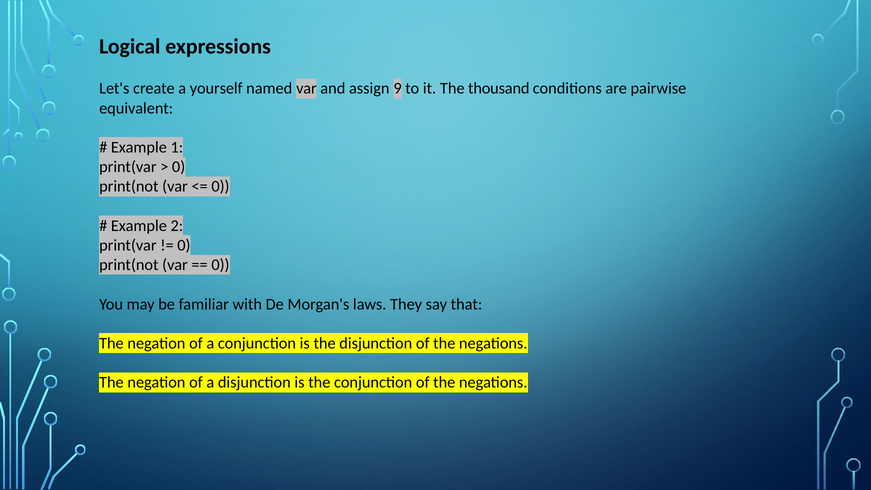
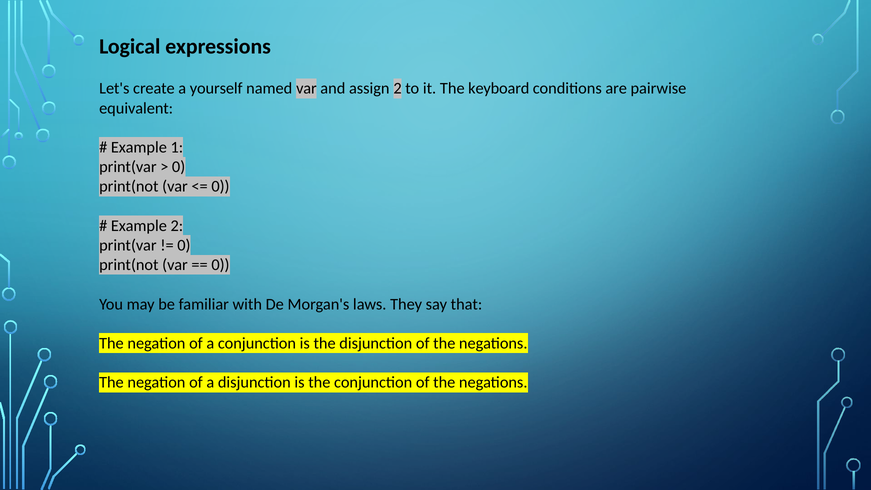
assign 9: 9 -> 2 (398, 89)
thousand: thousand -> keyboard (499, 89)
